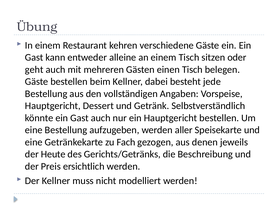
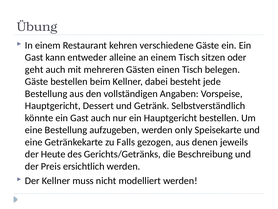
aller: aller -> only (184, 130)
Fach: Fach -> Falls (126, 142)
